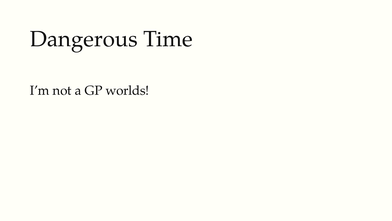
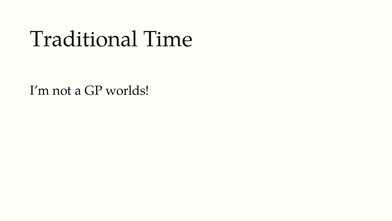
Dangerous: Dangerous -> Traditional (84, 39)
